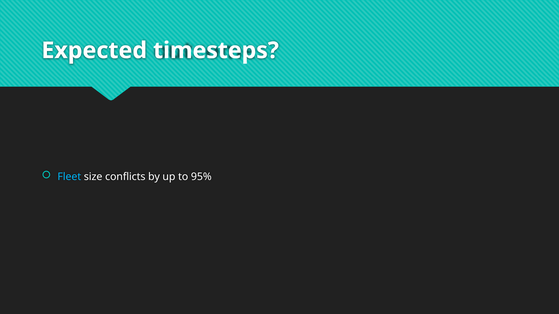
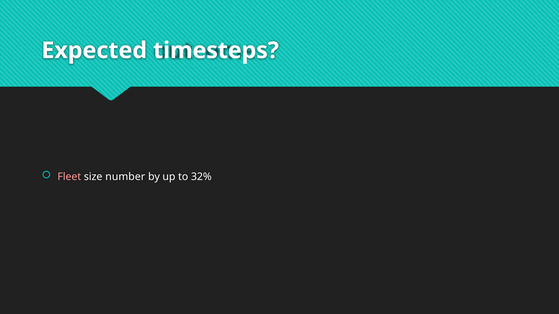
Fleet colour: light blue -> pink (69, 177)
conflicts: conflicts -> number (125, 177)
95%: 95% -> 32% (201, 177)
